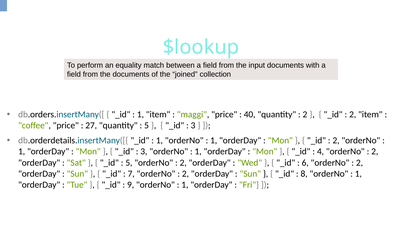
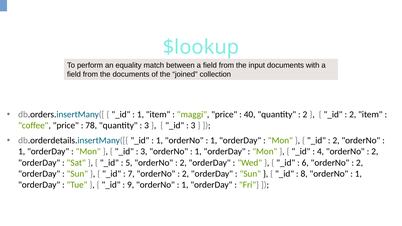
27: 27 -> 78 (91, 126)
5: 5 -> 3 (147, 126)
